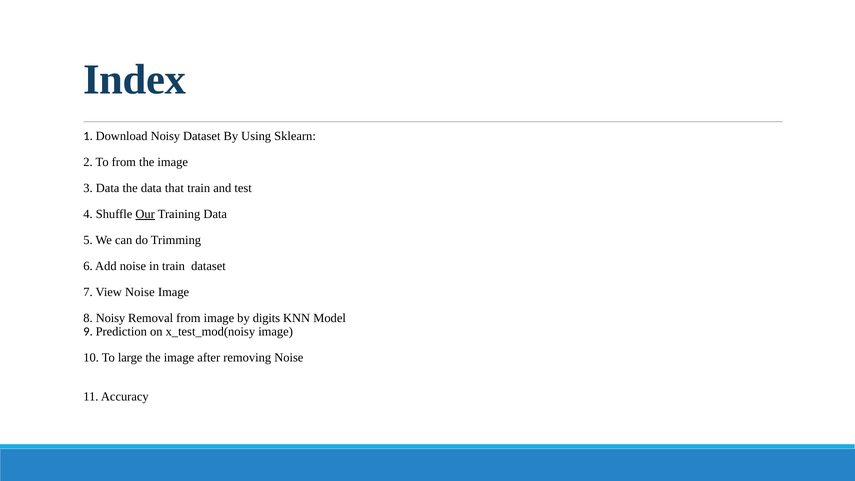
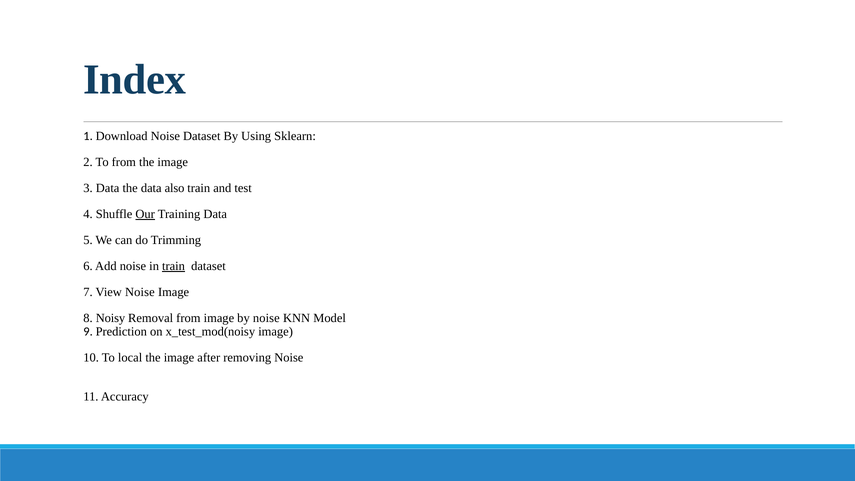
Download Noisy: Noisy -> Noise (165, 136)
that: that -> also (175, 188)
train underline: none -> present (173, 266)
by digits: digits -> noise (266, 318)
large: large -> local (130, 357)
